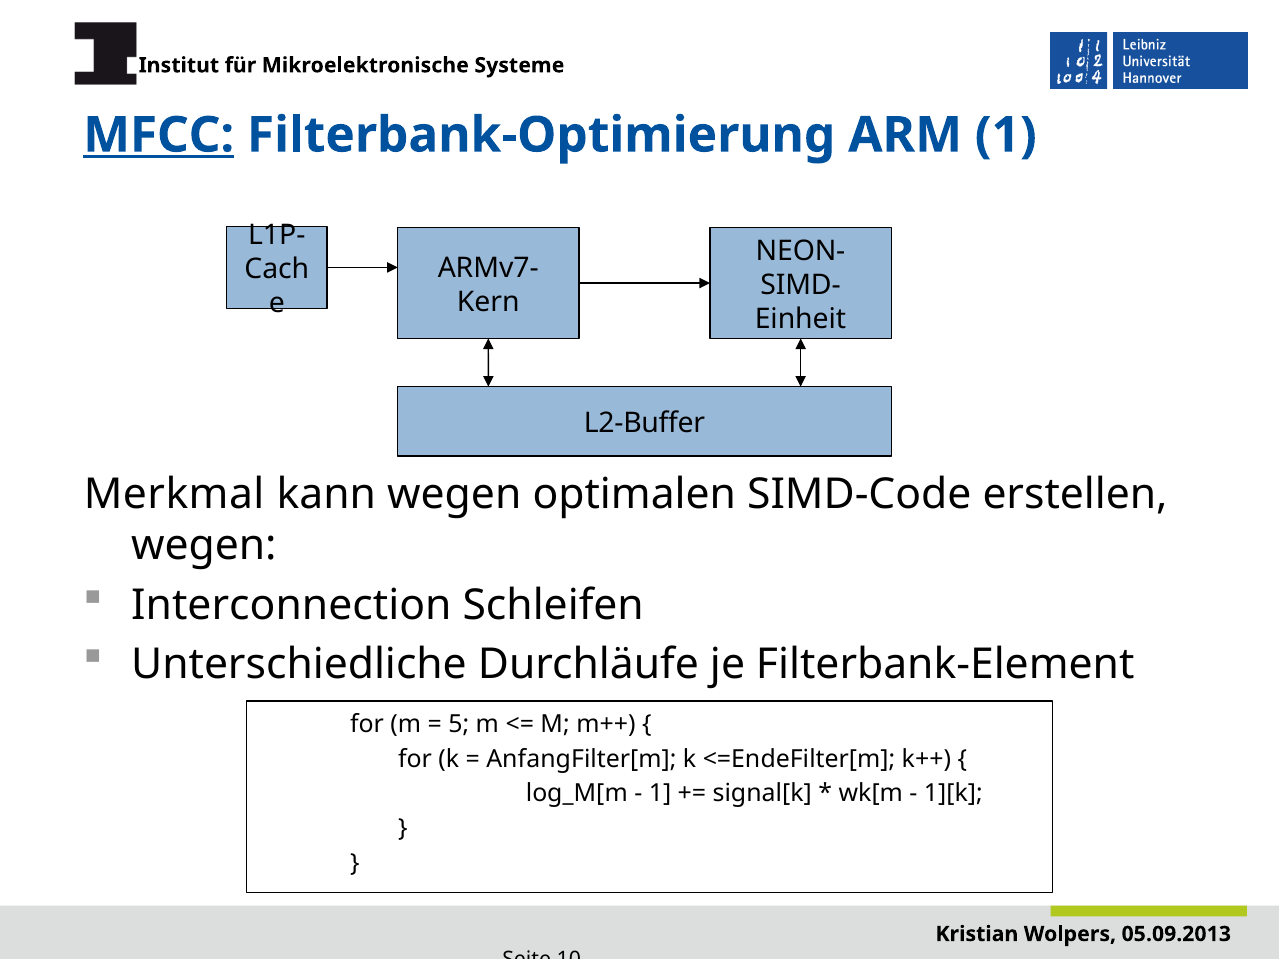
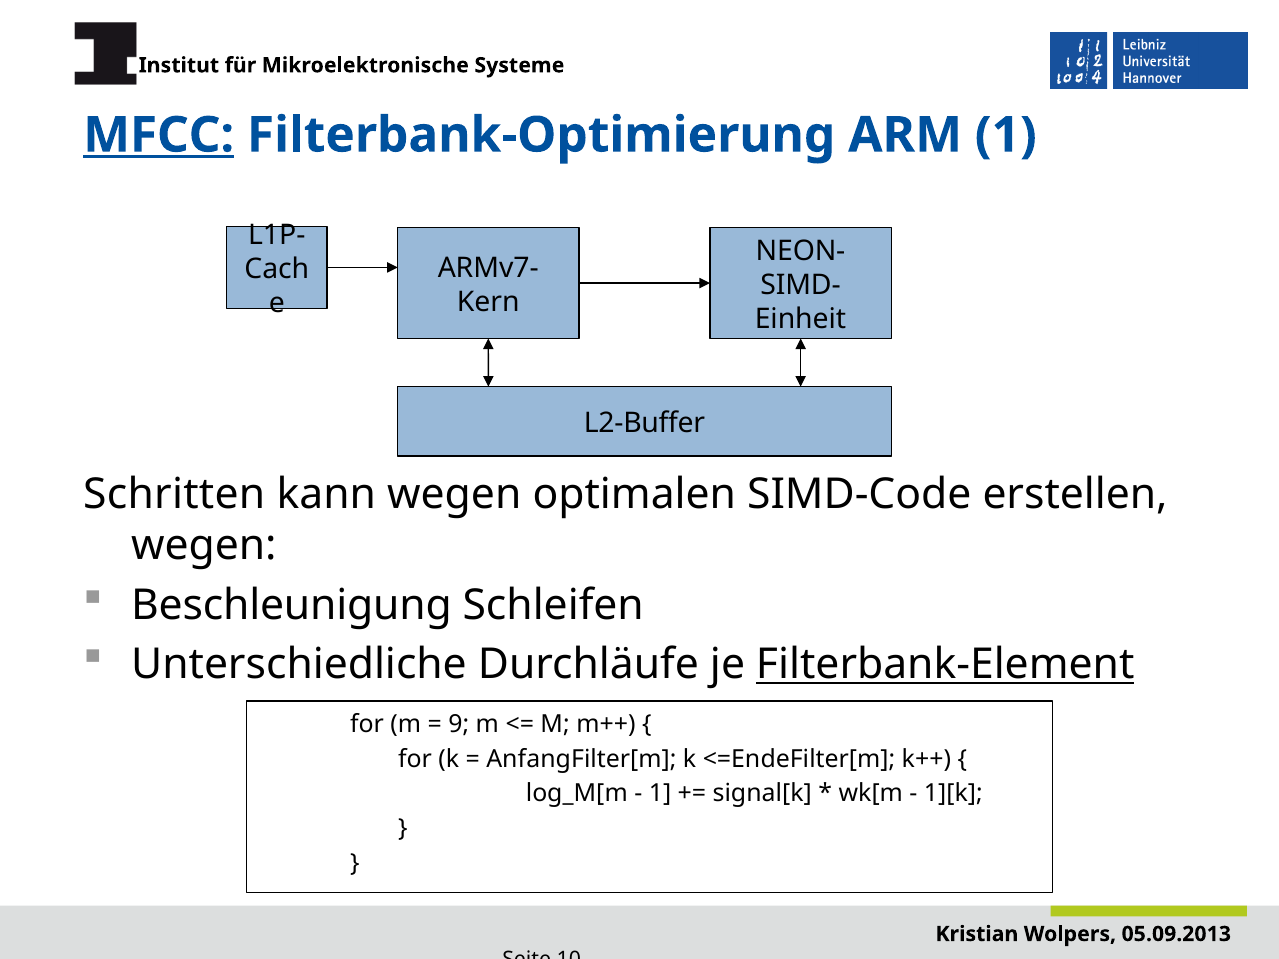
Merkmal: Merkmal -> Schritten (174, 494)
Interconnection: Interconnection -> Beschleunigung (291, 605)
Filterbank-Element underline: none -> present (945, 665)
5: 5 -> 9 (459, 724)
